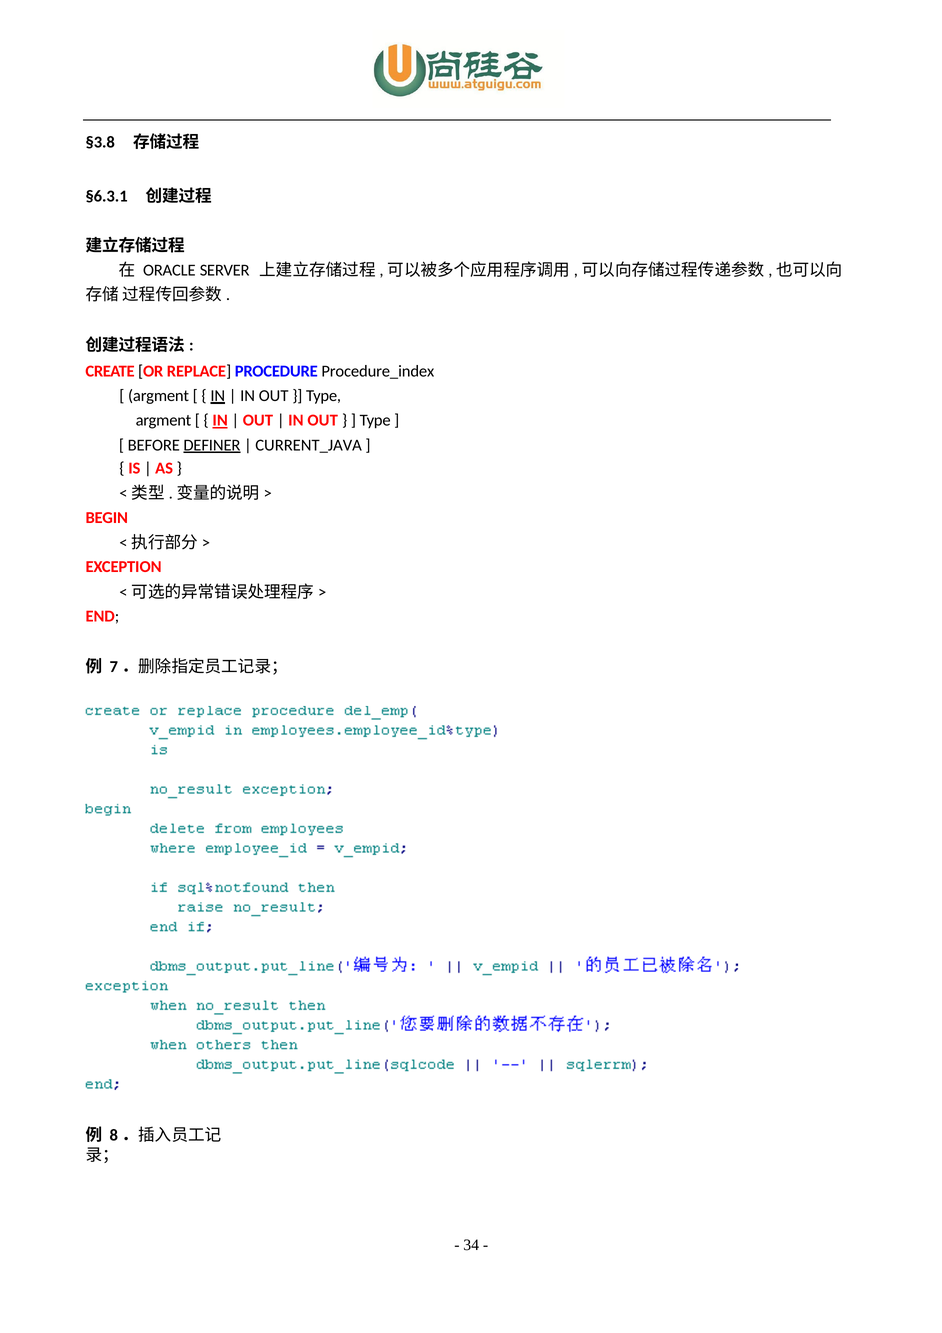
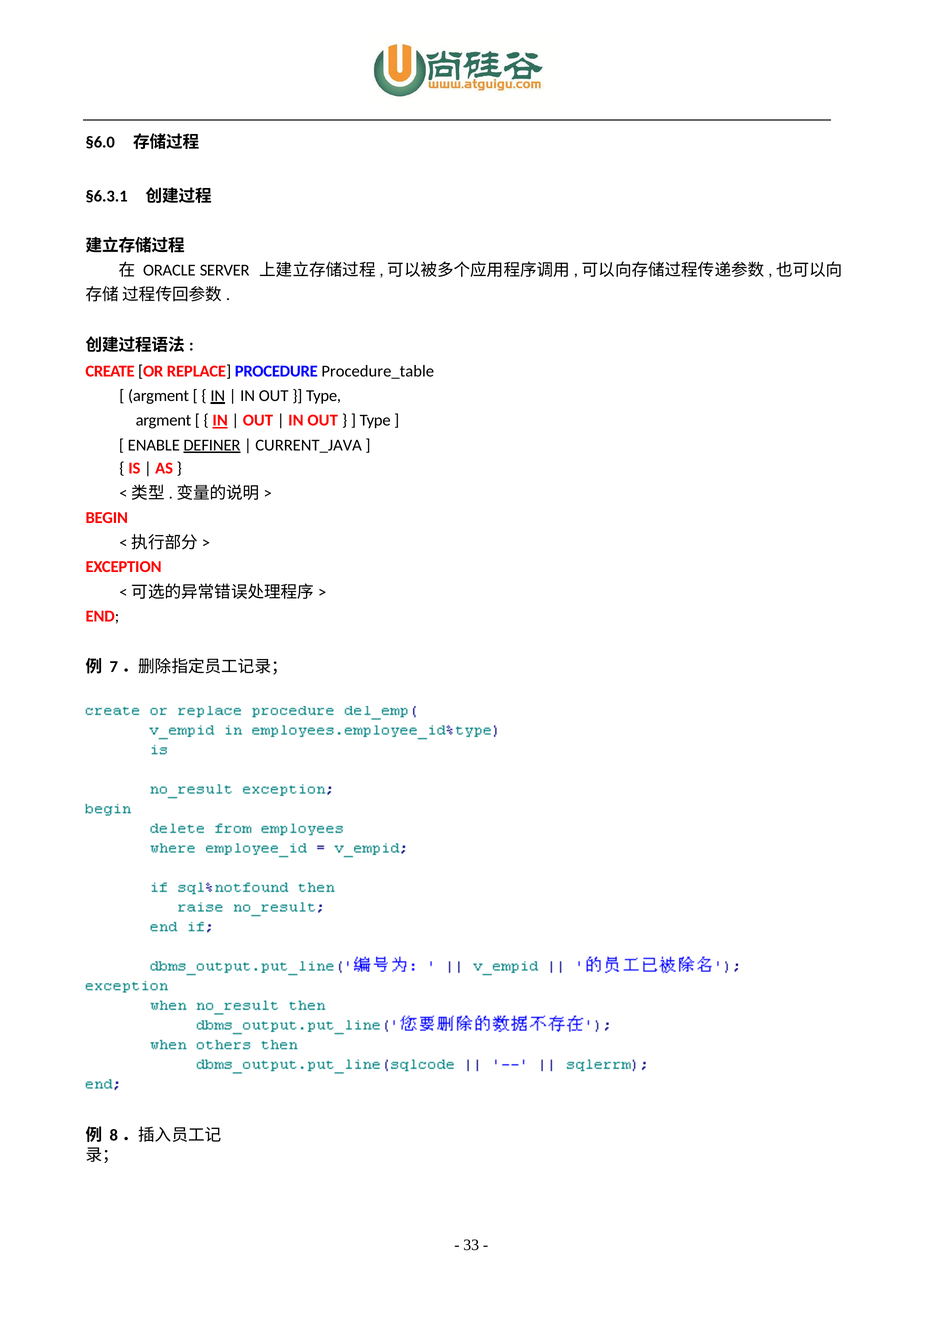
§3.8: §3.8 -> §6.0 (100, 142)
Procedure_index: Procedure_index -> Procedure_table (378, 371)
BEFORE: BEFORE -> ENABLE (154, 445)
34: 34 -> 33 (471, 1245)
